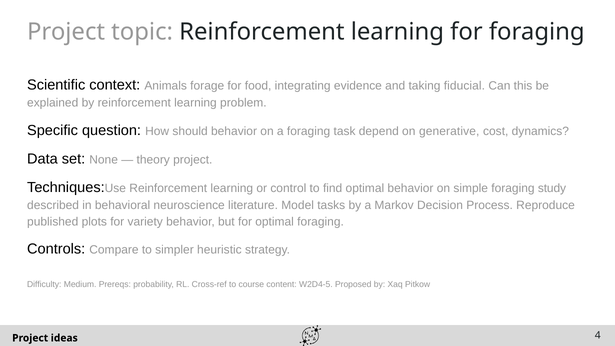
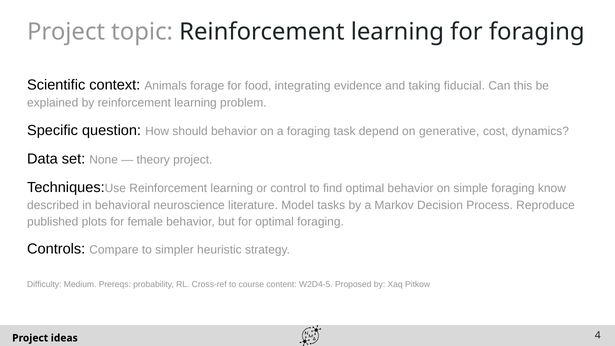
study: study -> know (552, 188)
variety: variety -> female (145, 222)
